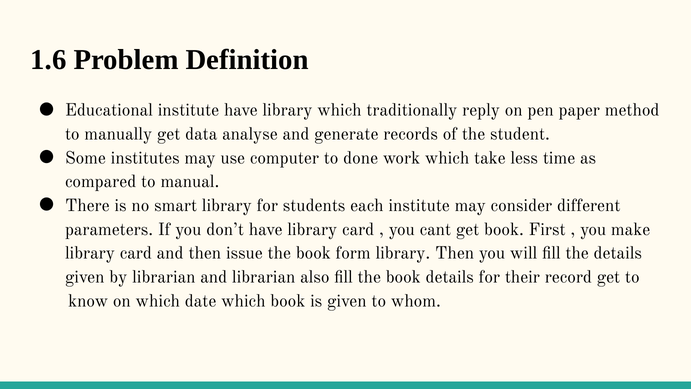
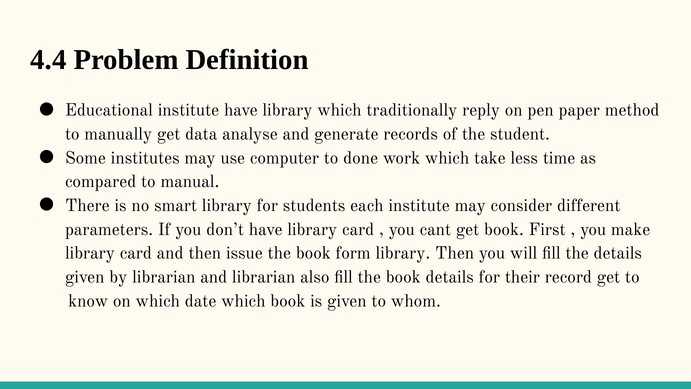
1.6: 1.6 -> 4.4 (48, 60)
